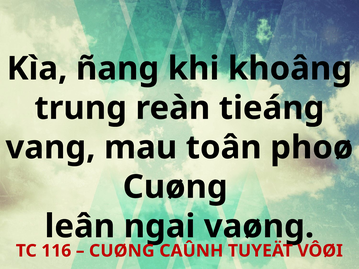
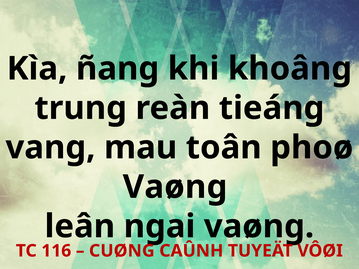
Cuøng: Cuøng -> Vaøng (175, 187)
